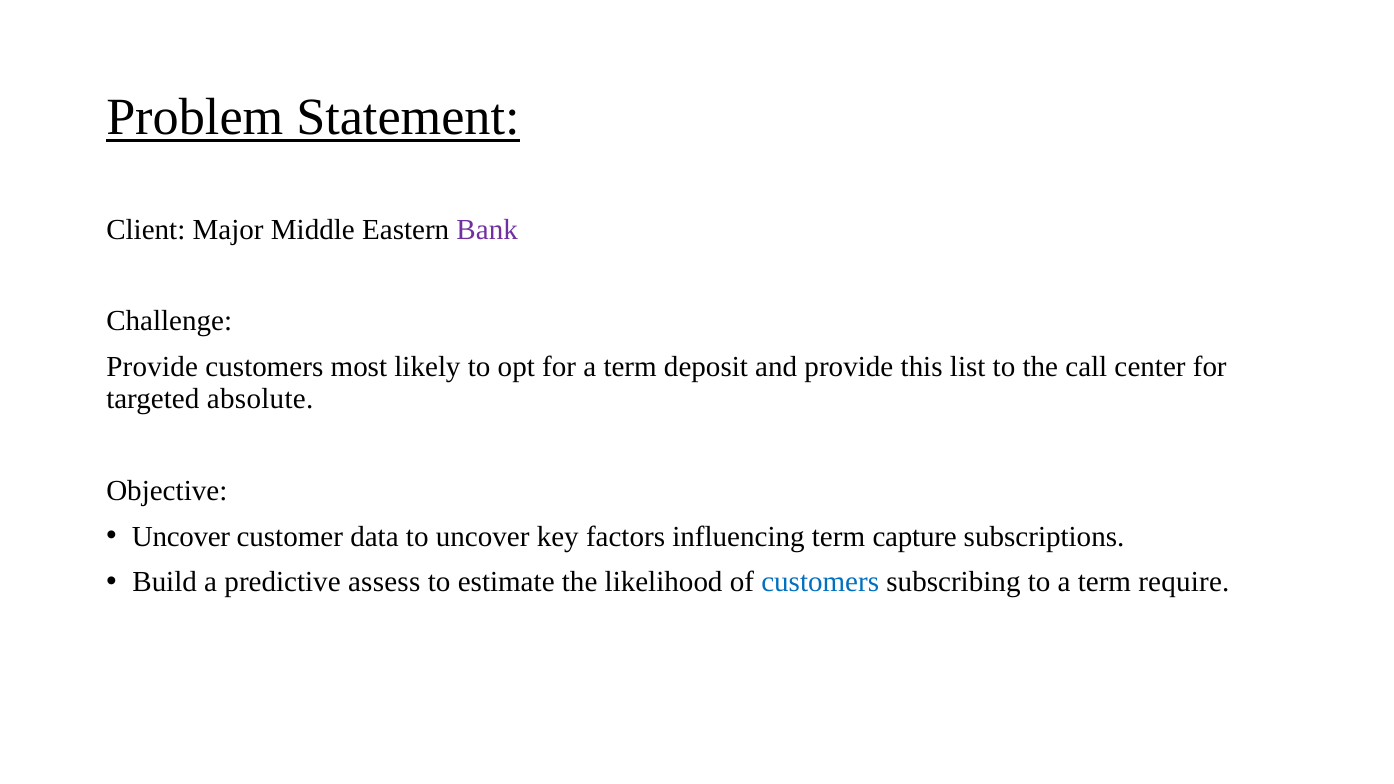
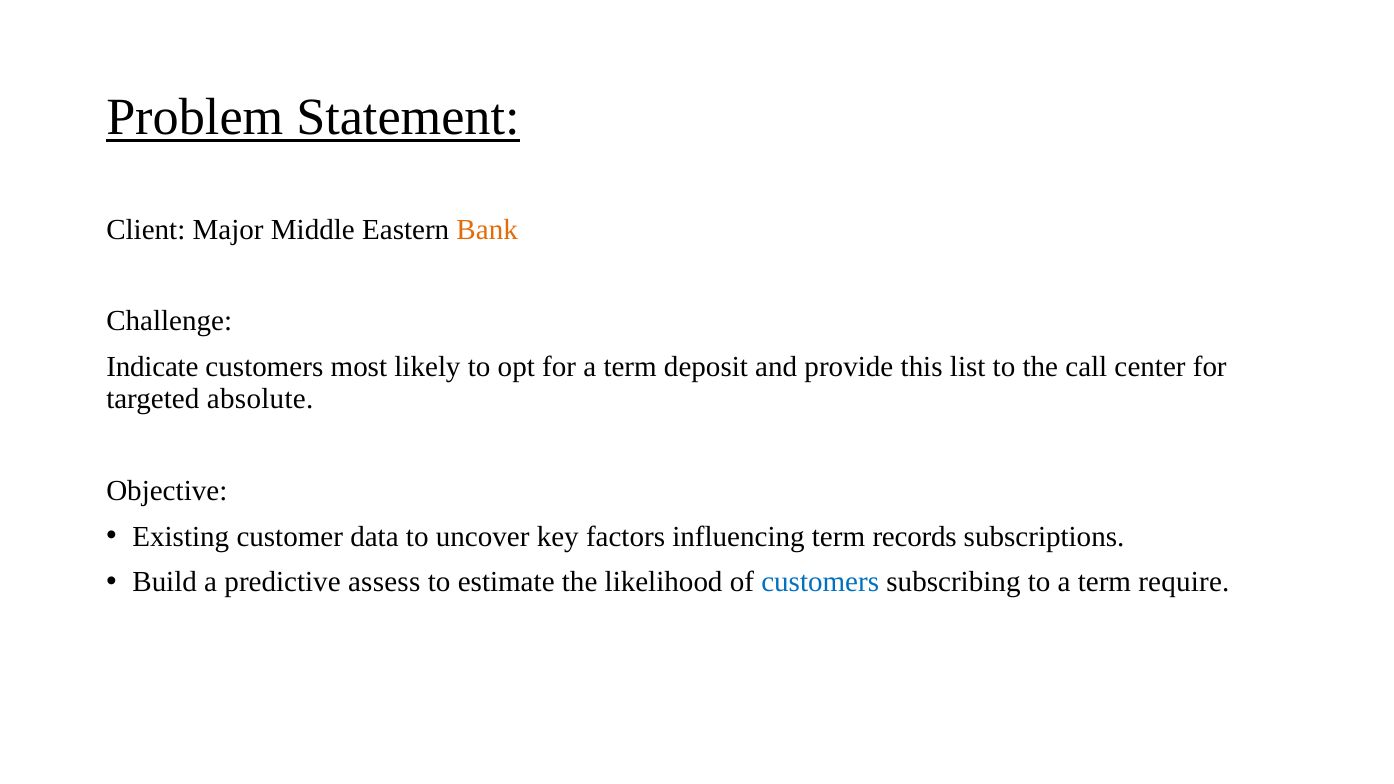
Bank colour: purple -> orange (487, 230)
Provide: Provide -> Indicate (152, 367)
Uncover: Uncover -> Existing (181, 537)
capture: capture -> records (915, 537)
